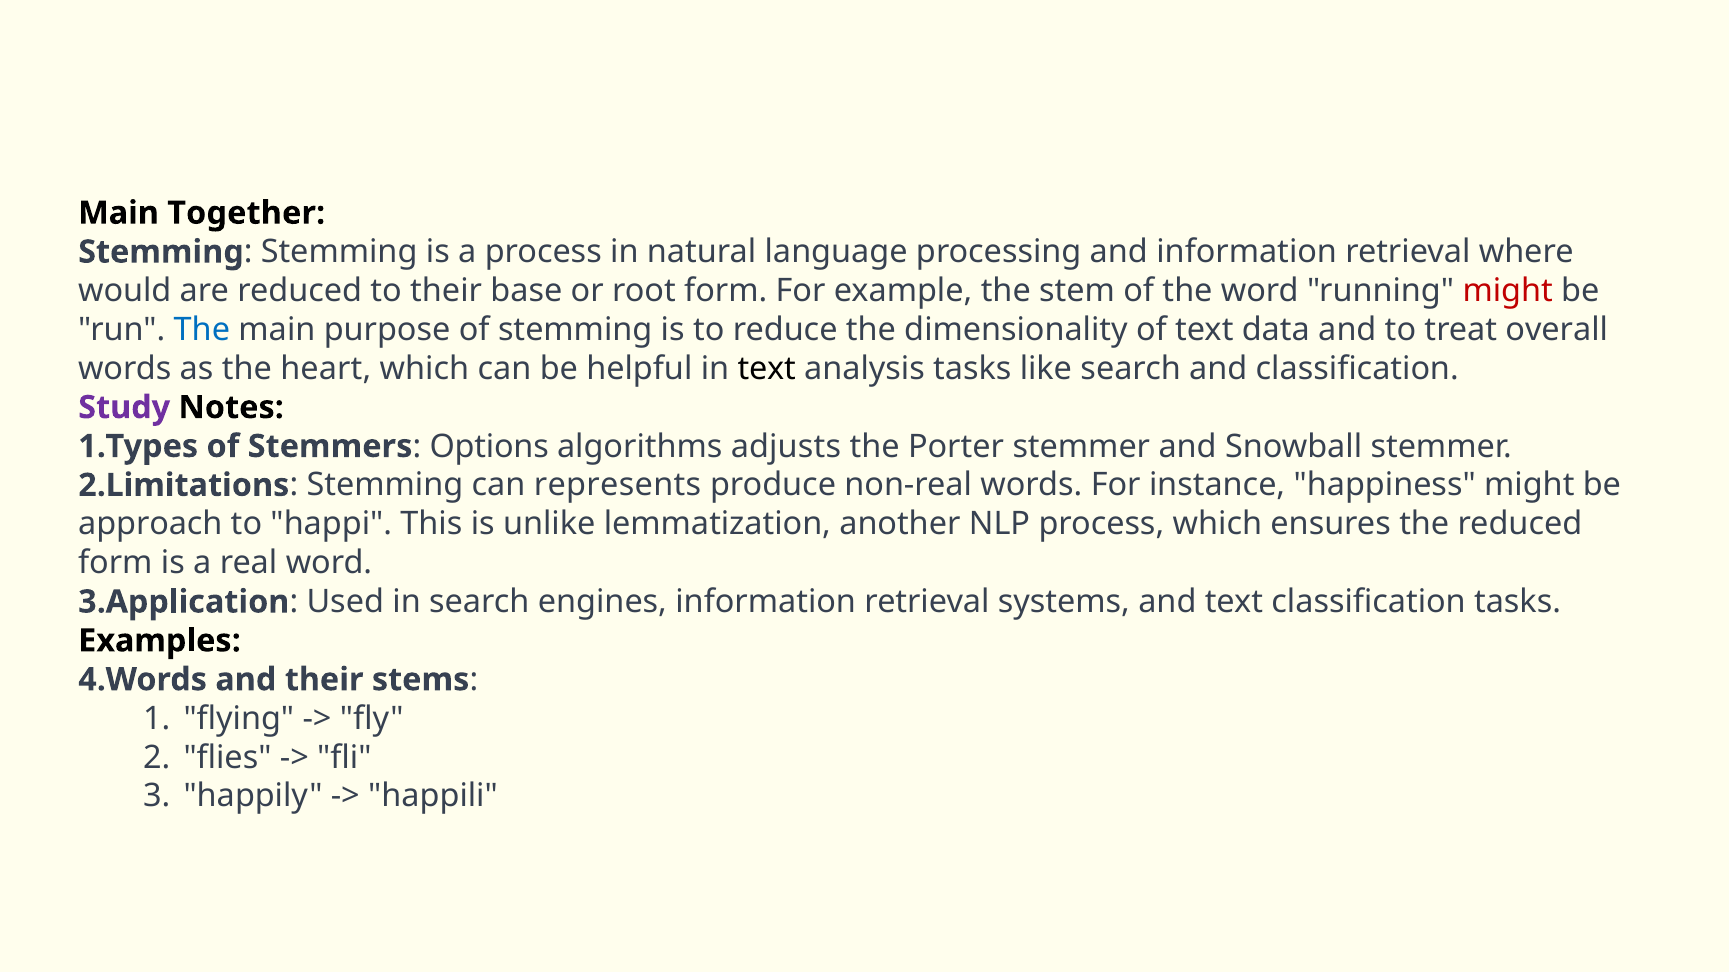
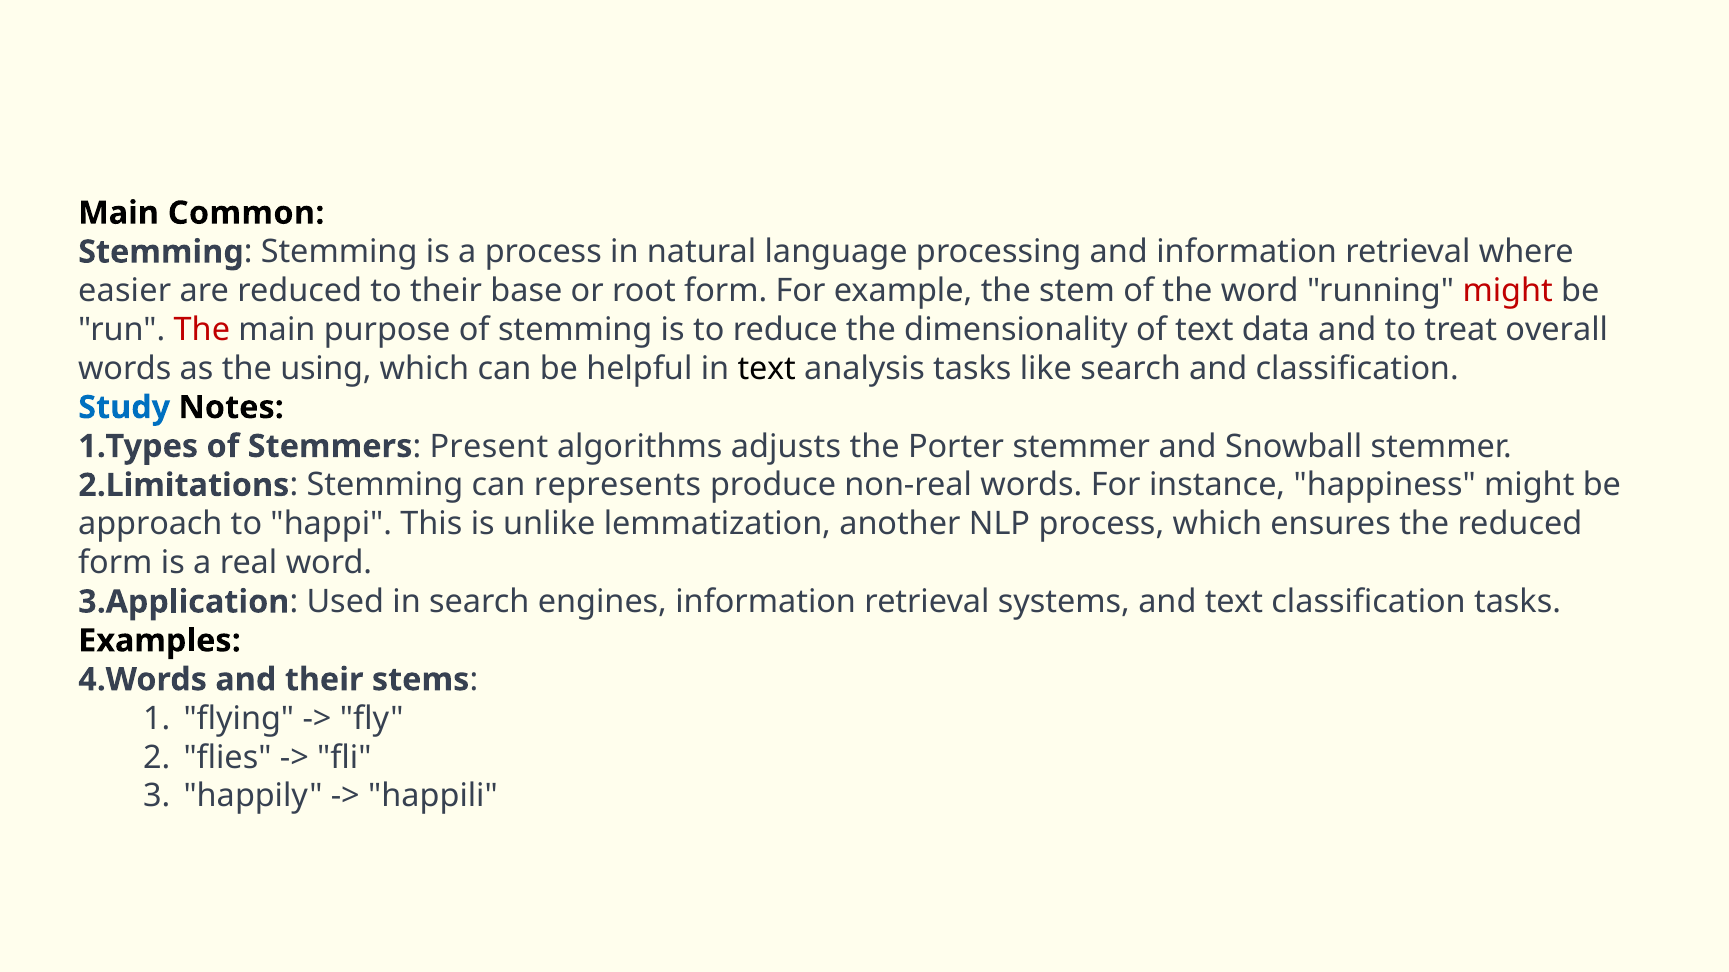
Together: Together -> Common (246, 213)
would: would -> easier (125, 291)
The colour: blue -> red (202, 330)
heart: heart -> using (326, 369)
Study colour: purple -> blue (124, 408)
Options: Options -> Present (489, 447)
